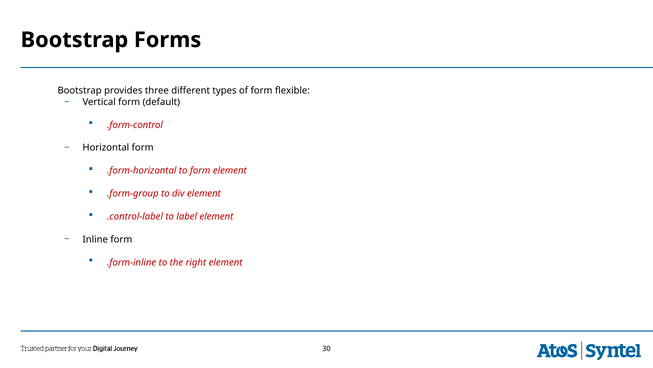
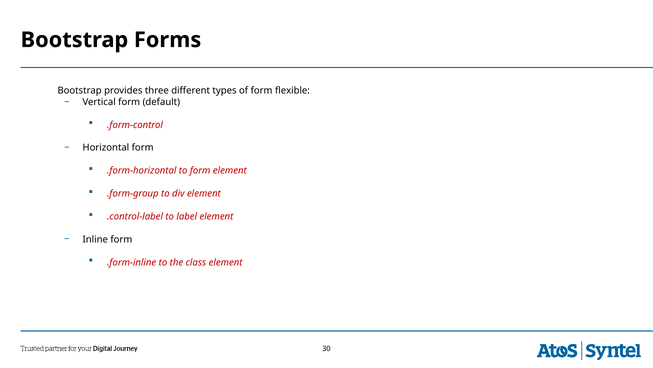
right: right -> class (196, 262)
